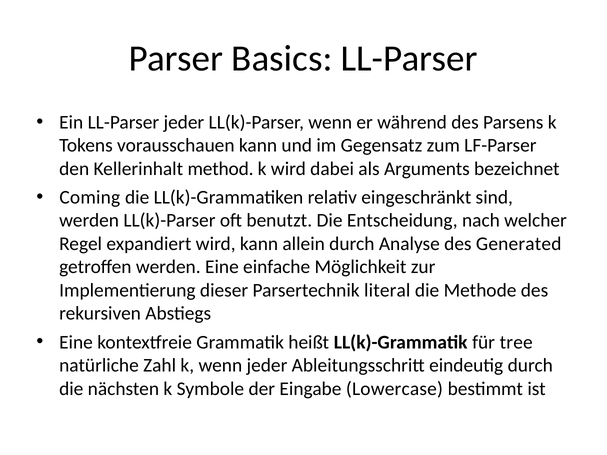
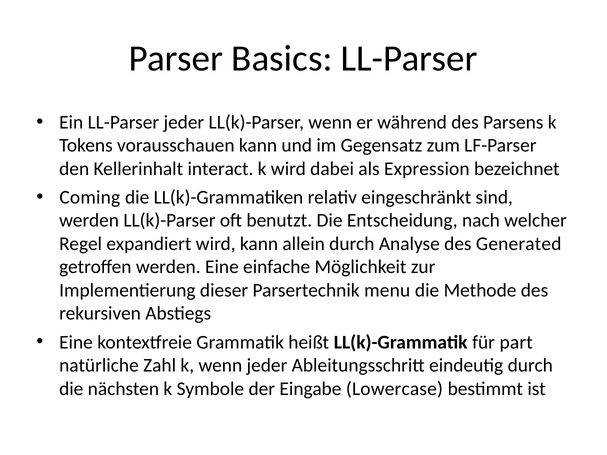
method: method -> interact (220, 169)
Arguments: Arguments -> Expression (427, 169)
literal: literal -> menu (387, 290)
tree: tree -> part (516, 342)
